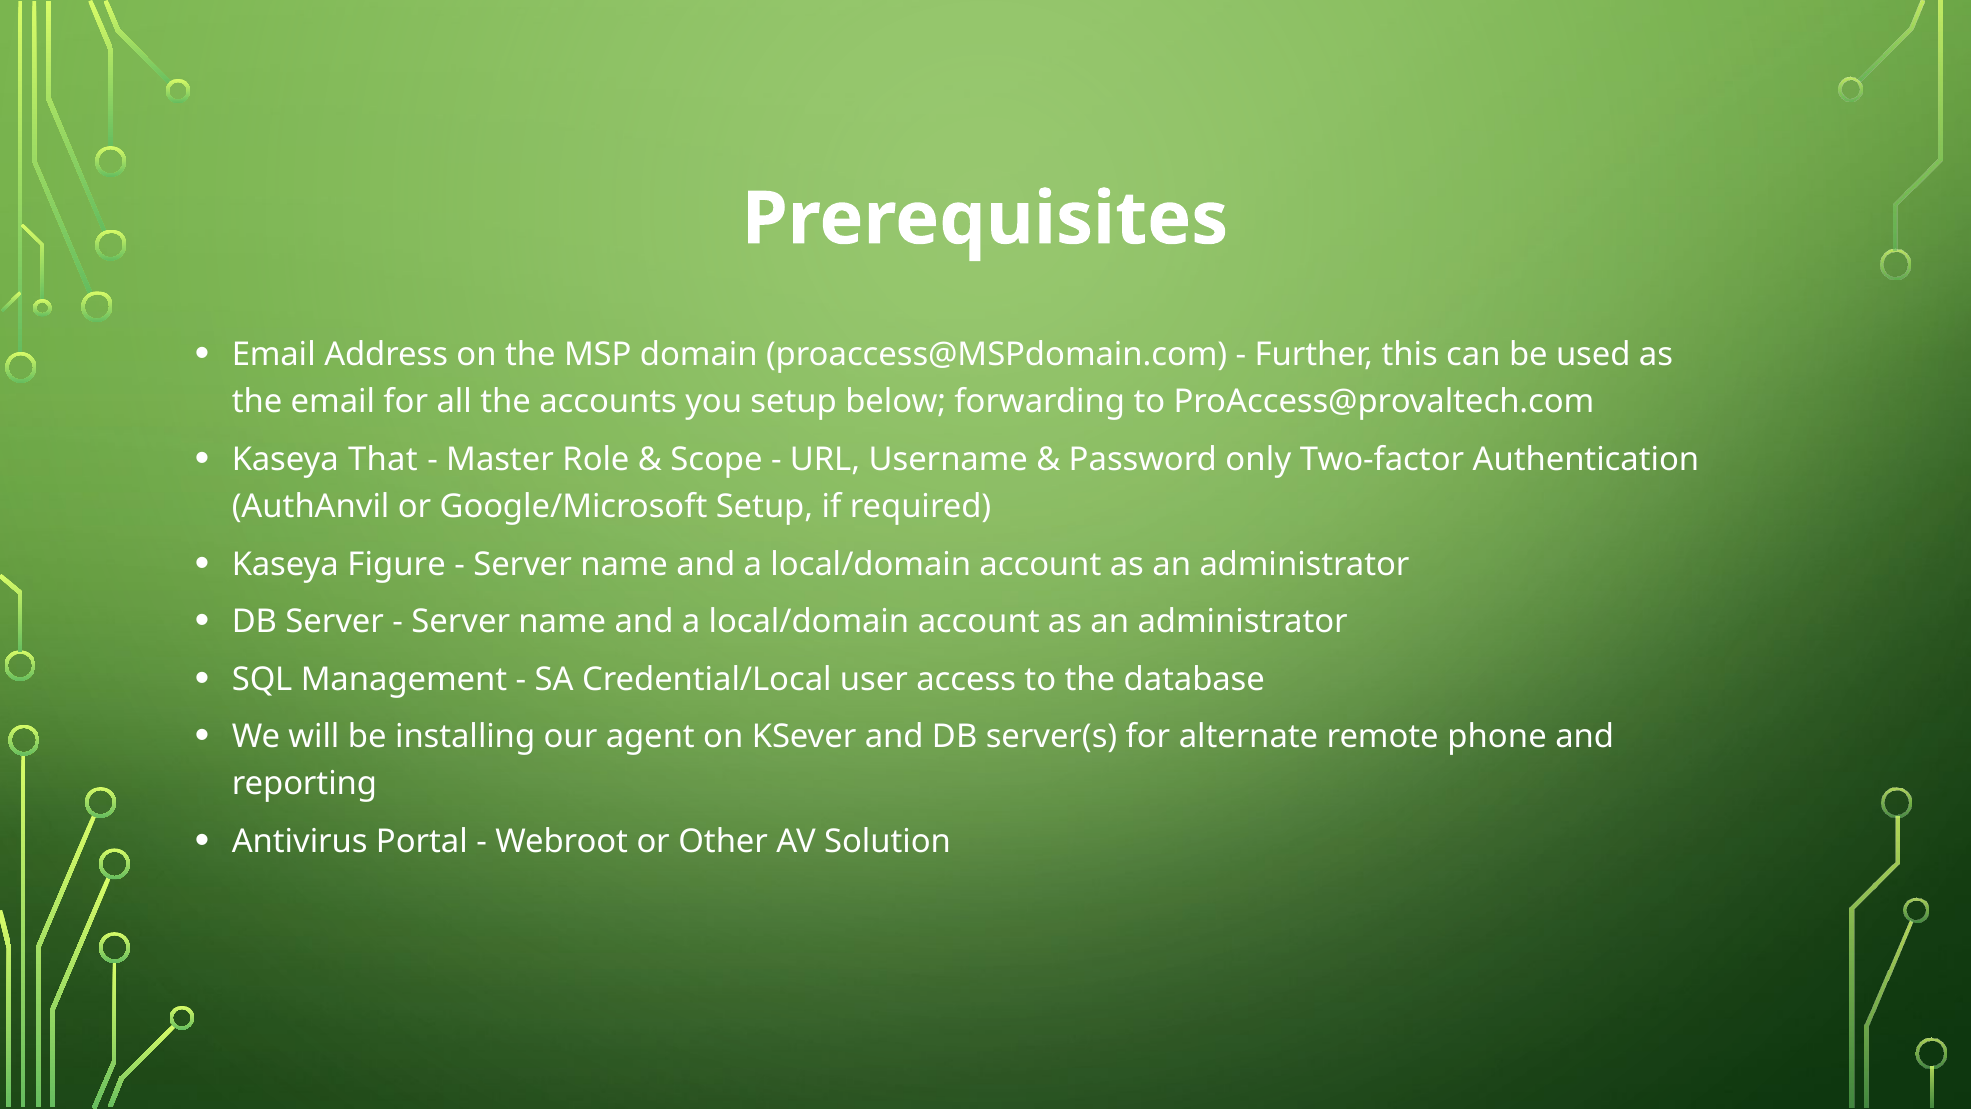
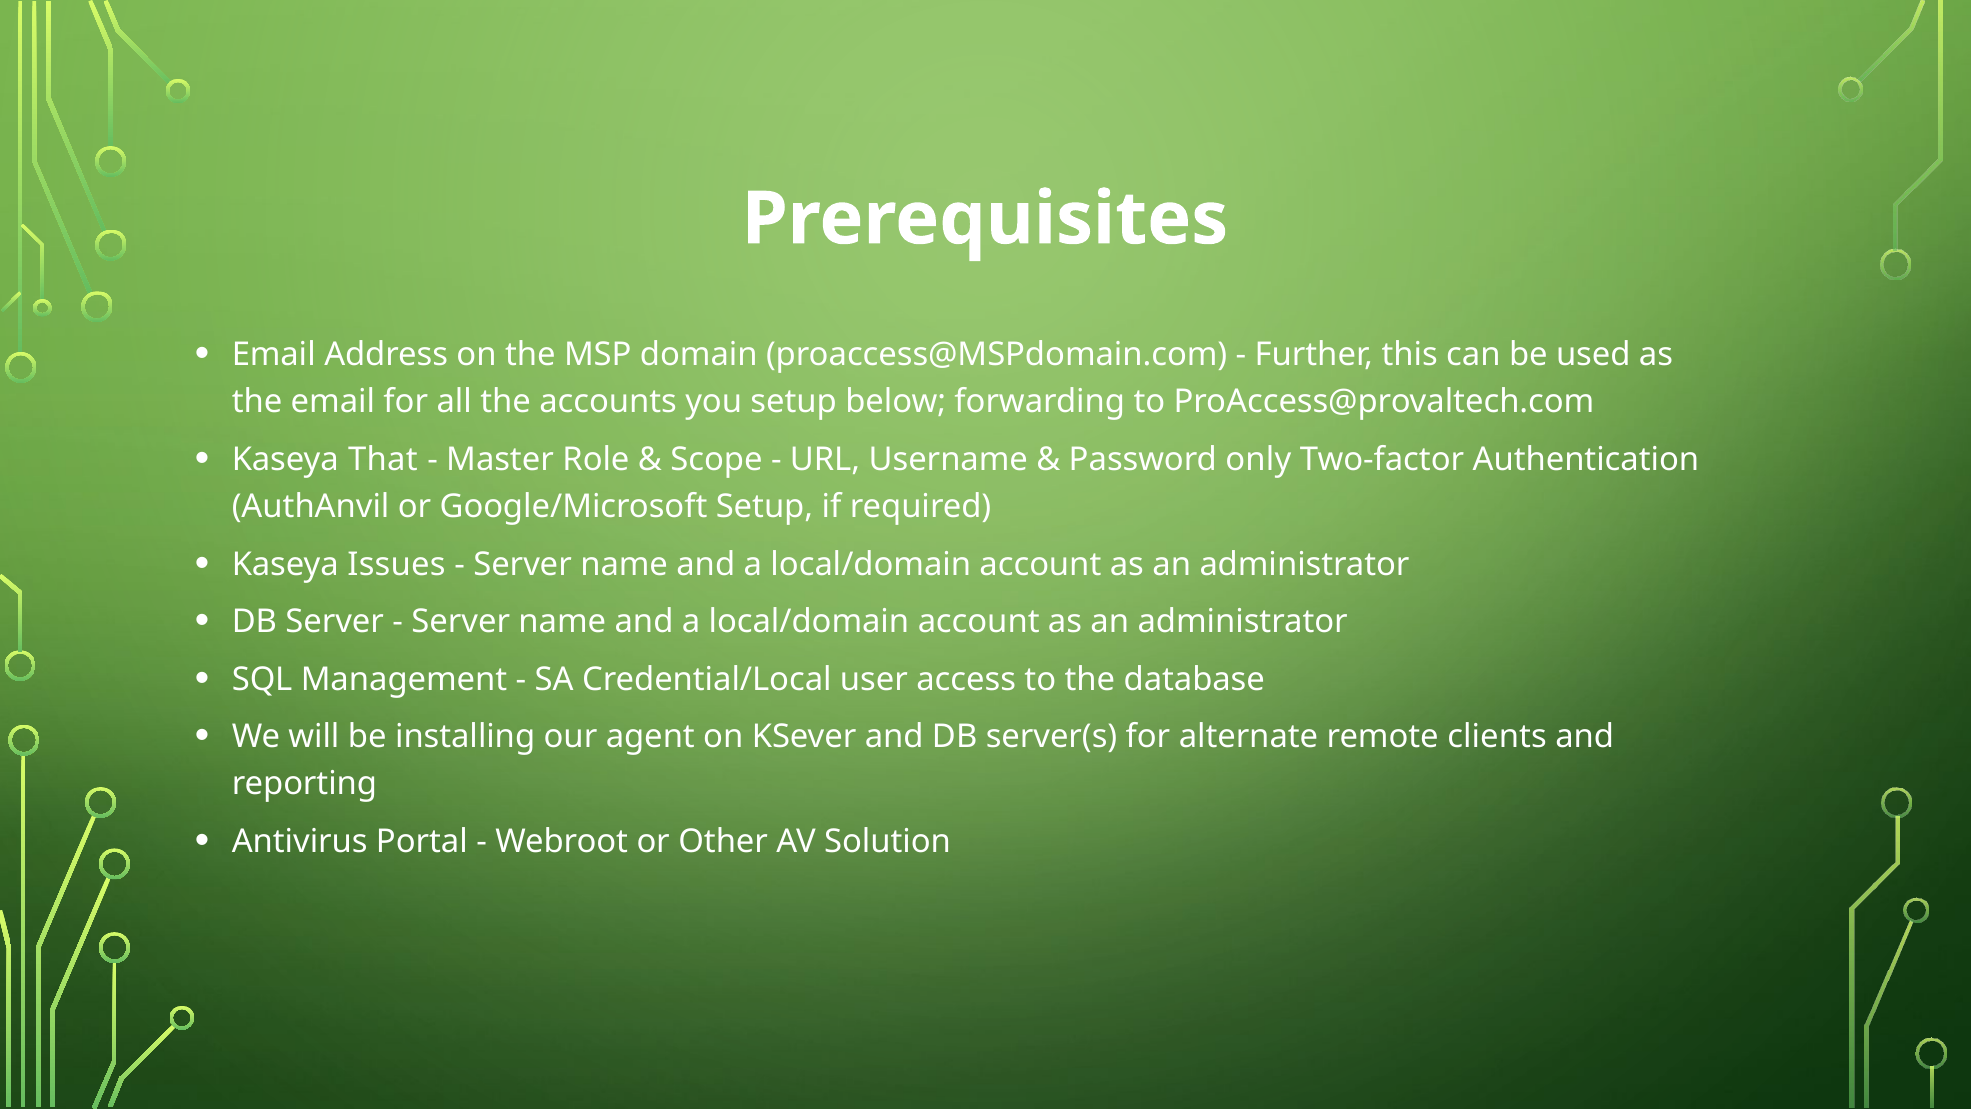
Figure: Figure -> Issues (397, 564)
phone: phone -> clients (1497, 736)
